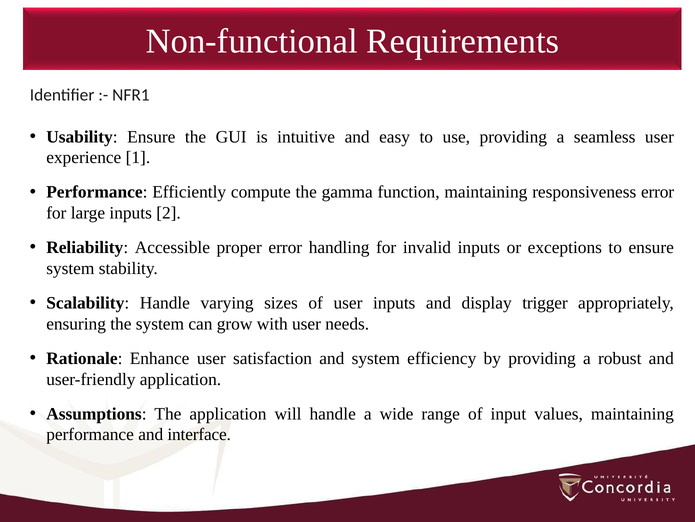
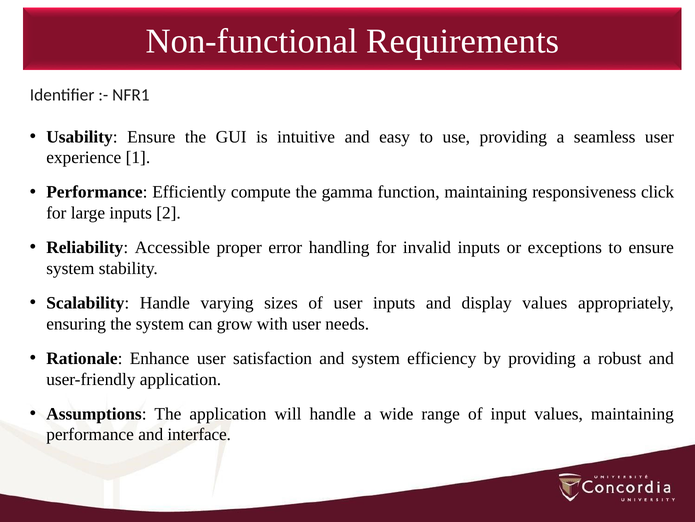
responsiveness error: error -> click (658, 192)
display trigger: trigger -> values (545, 303)
